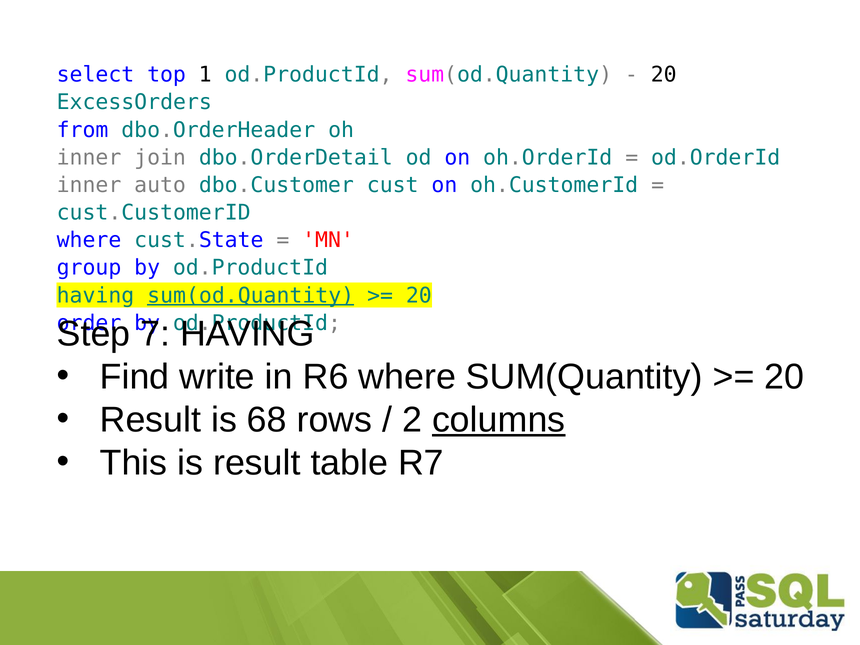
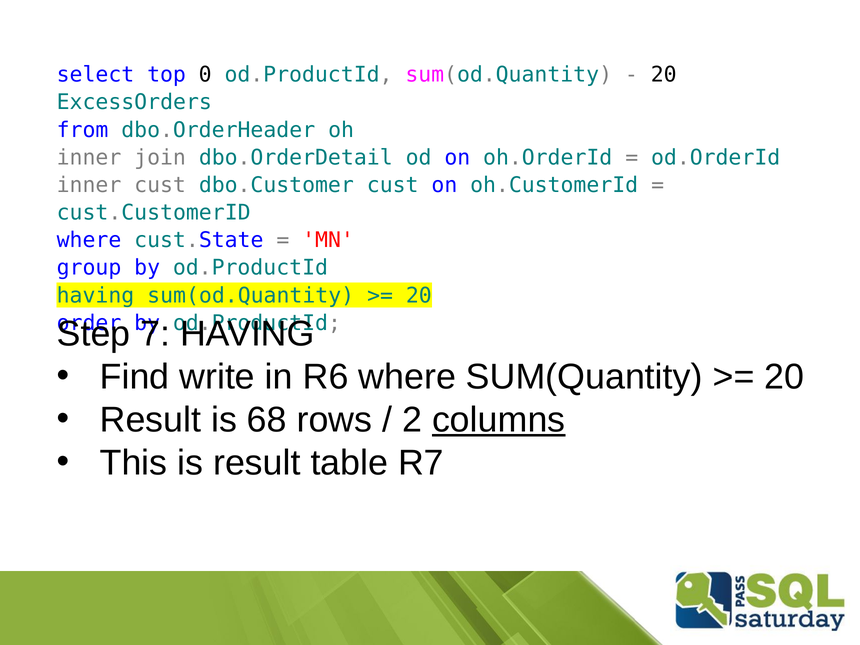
1: 1 -> 0 (205, 75)
inner auto: auto -> cust (160, 185)
sum(od.Quantity underline: present -> none (251, 295)
